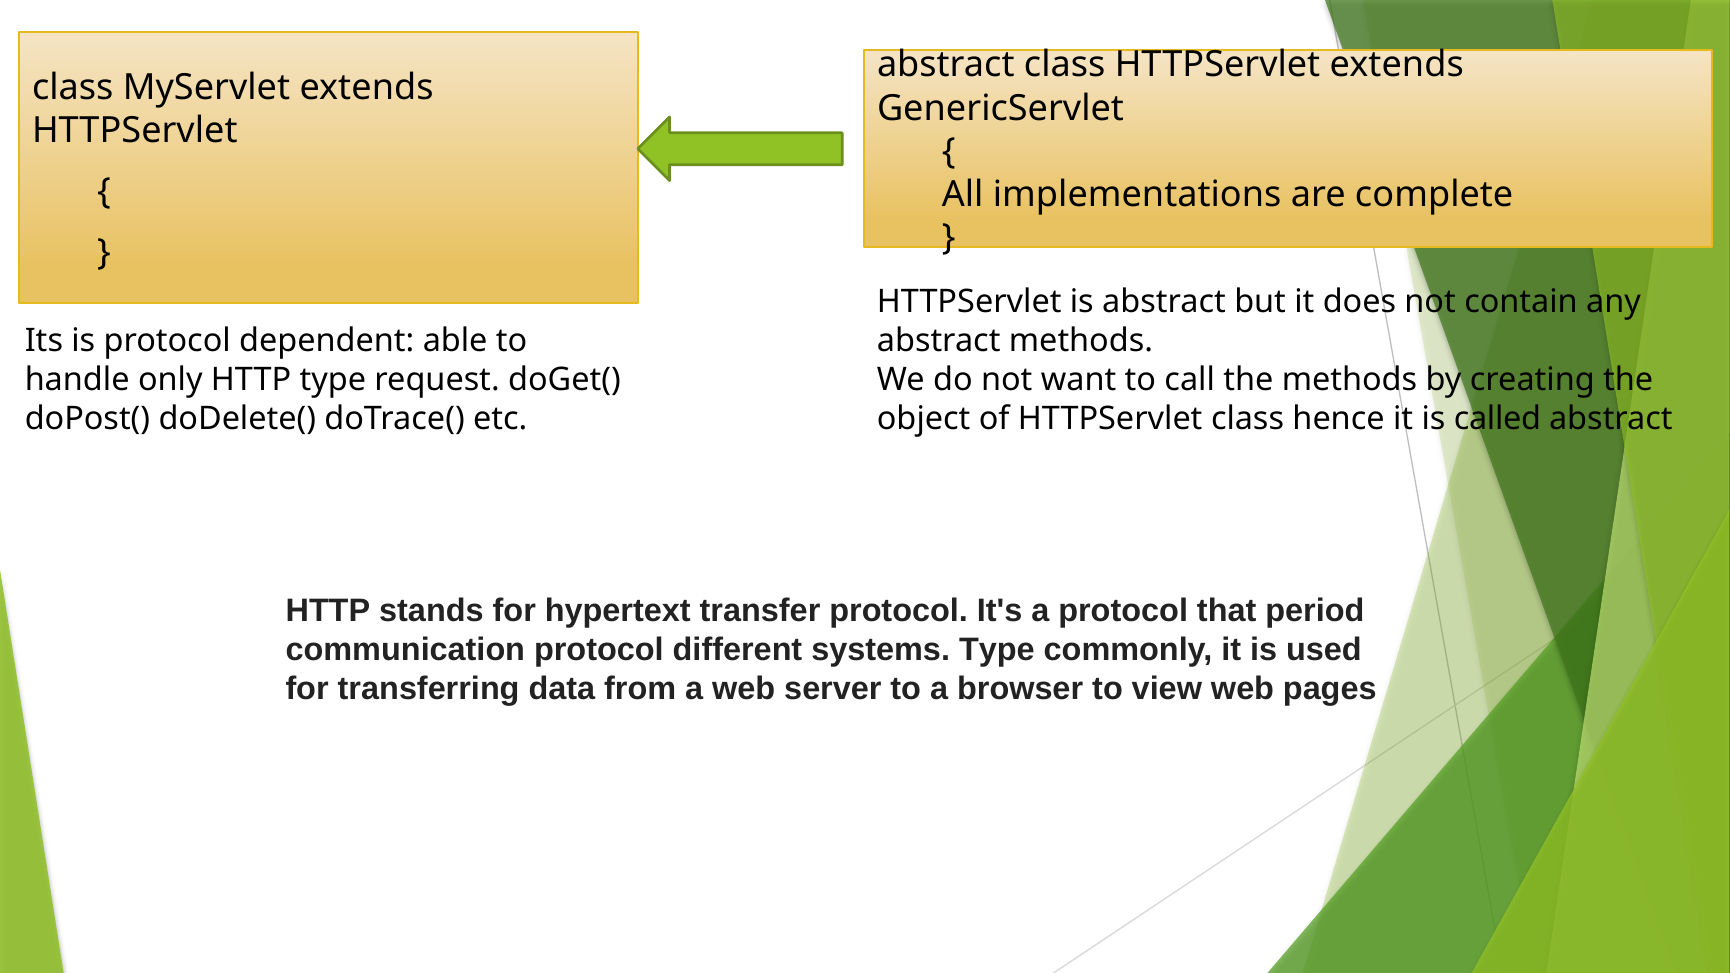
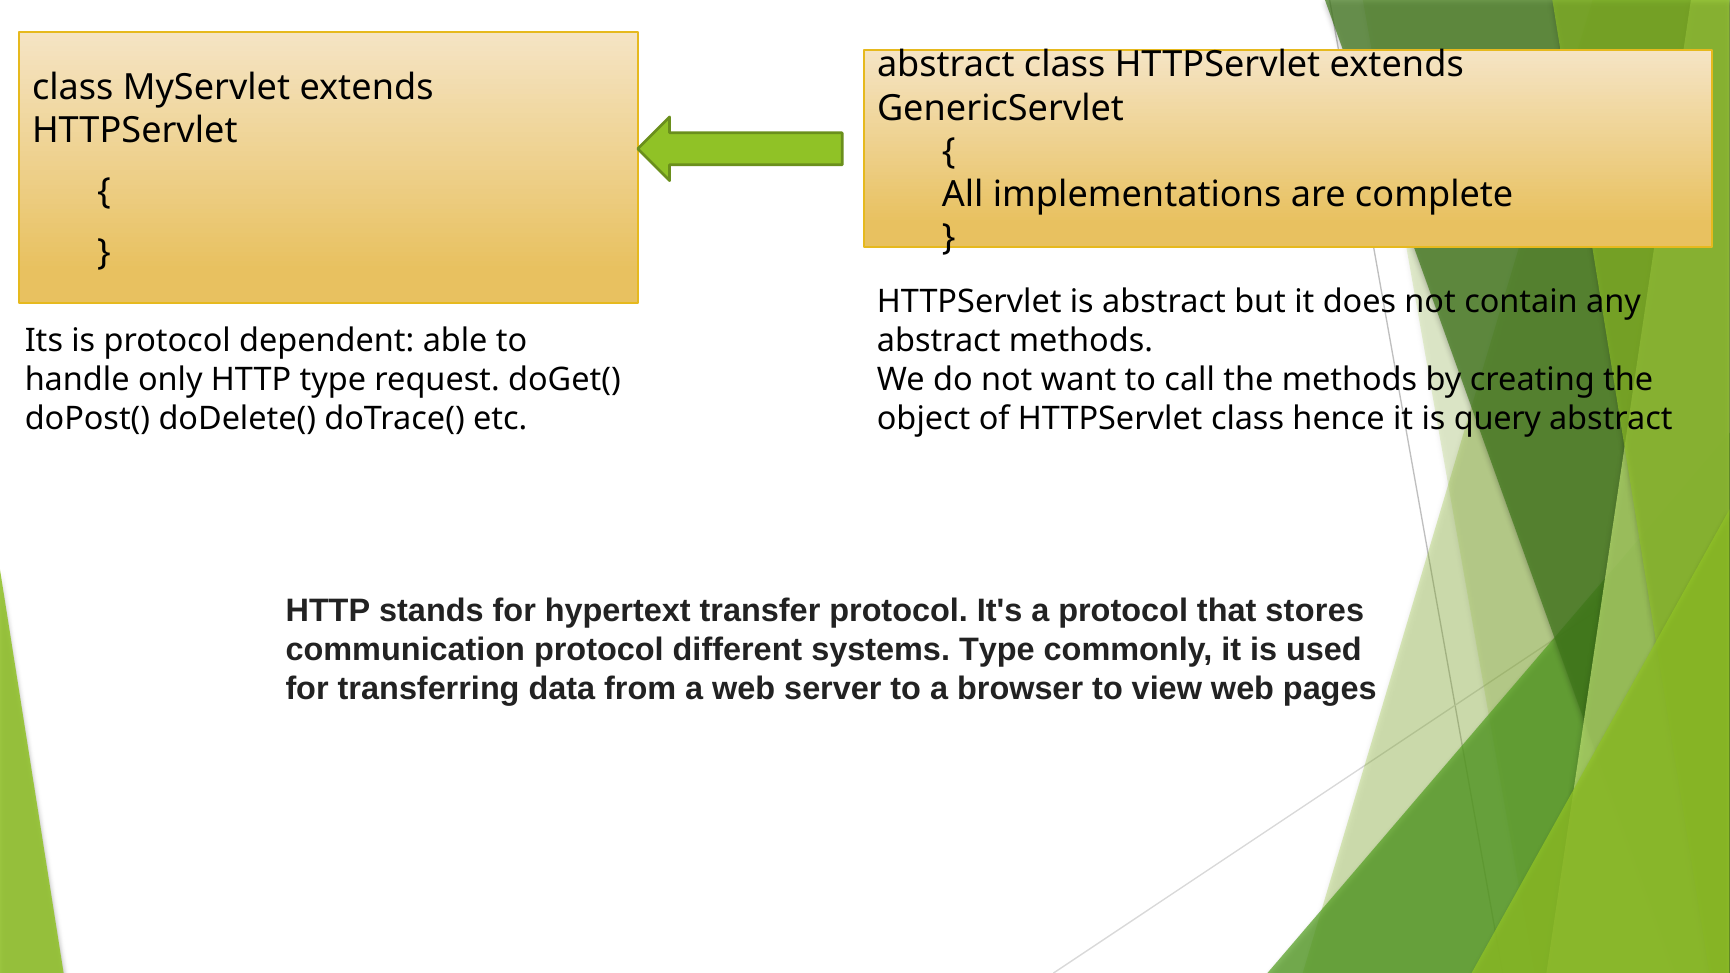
called: called -> query (1497, 419)
period: period -> stores (1315, 611)
